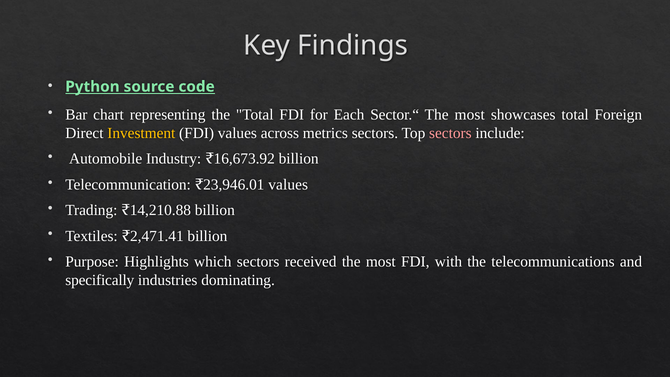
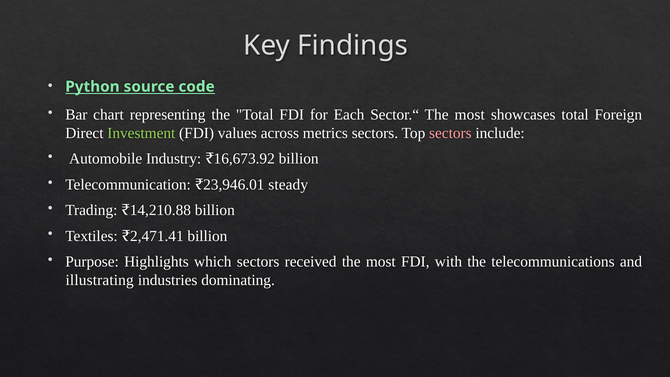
Investment colour: yellow -> light green (141, 133)
values: values -> steady (288, 185)
specifically: specifically -> illustrating (100, 280)
